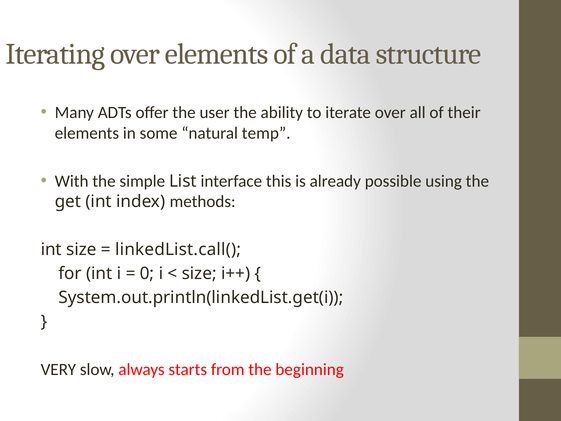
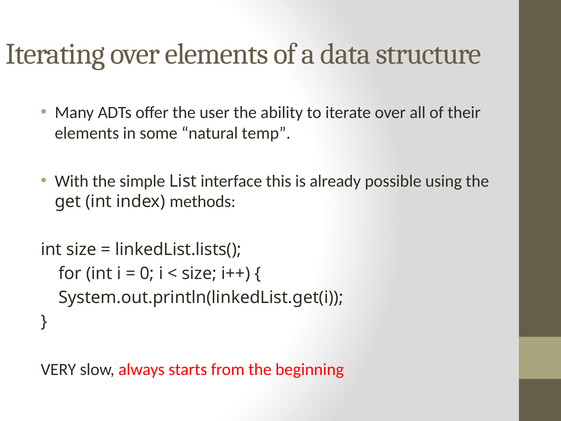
linkedList.call(: linkedList.call( -> linkedList.lists( (178, 249)
